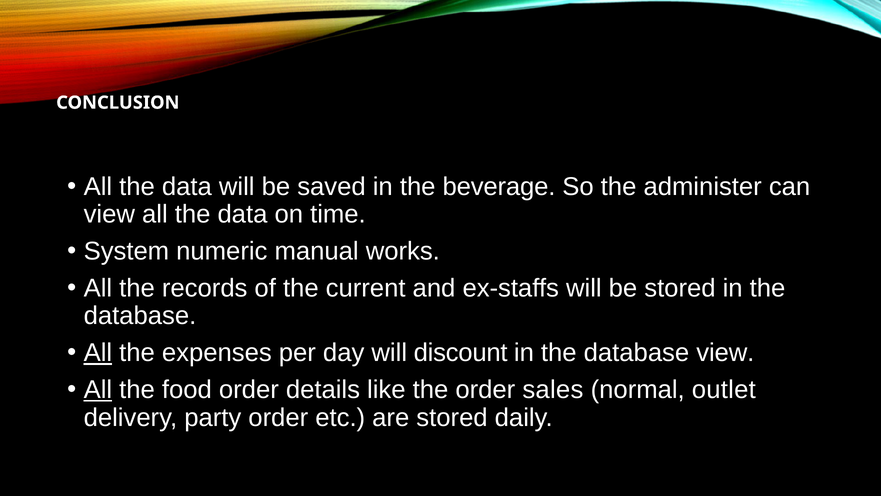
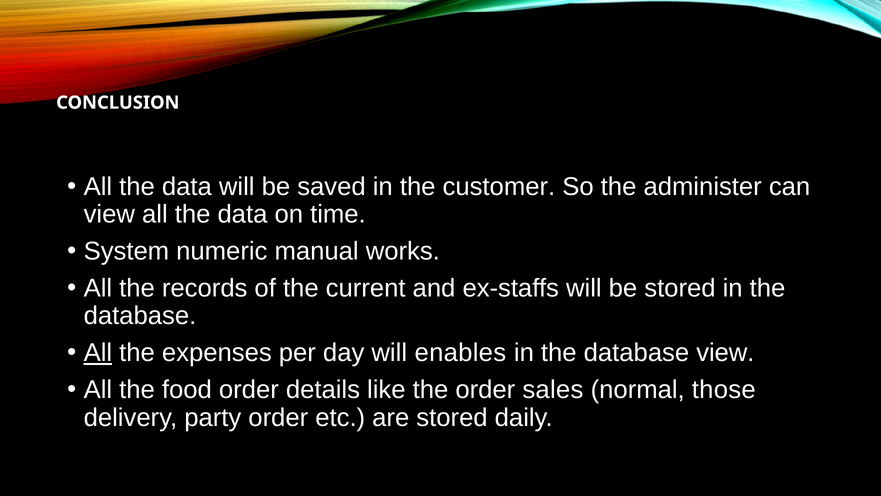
beverage: beverage -> customer (499, 187)
discount: discount -> enables (460, 353)
All underline: present -> none (98, 389)
outlet: outlet -> those (724, 389)
